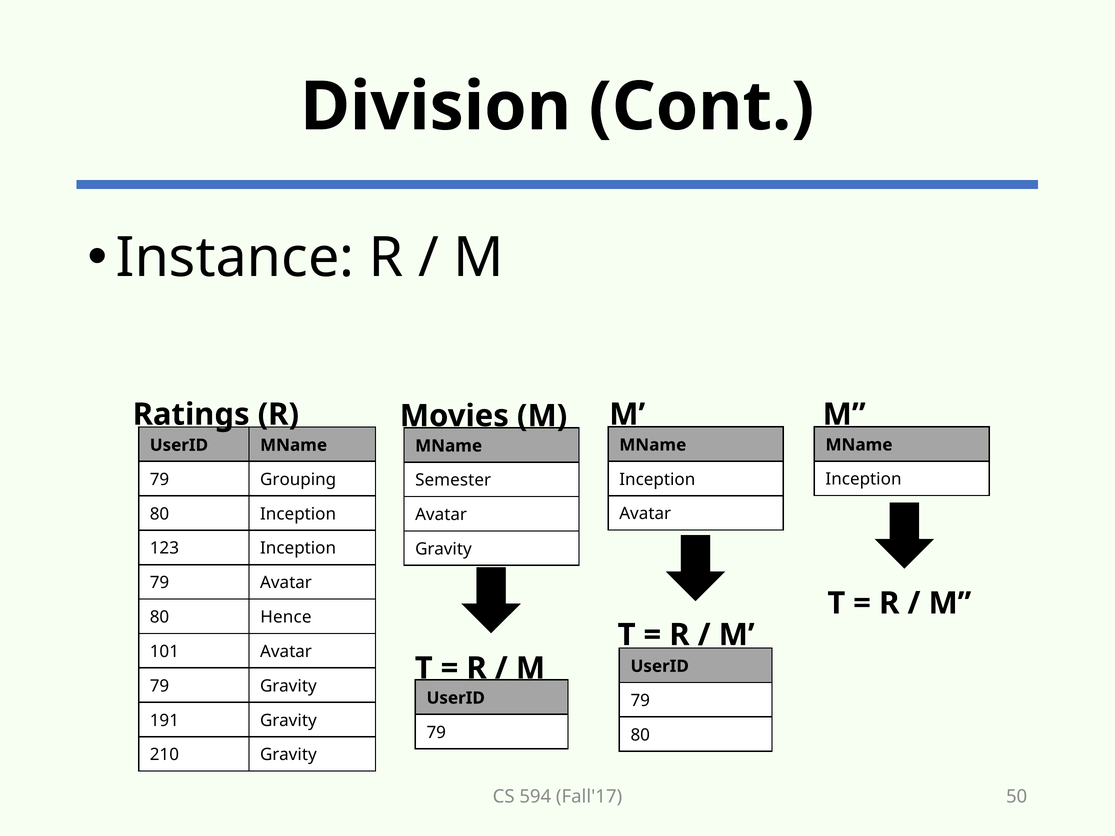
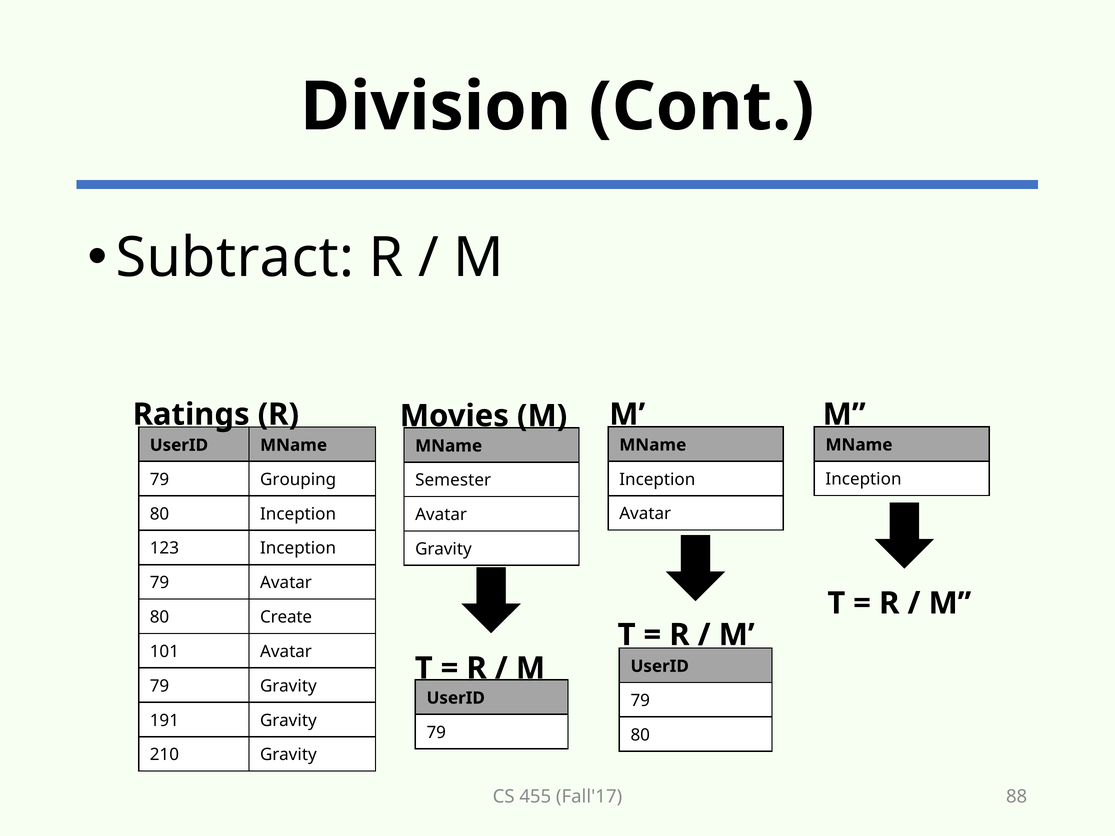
Instance: Instance -> Subtract (235, 258)
Hence: Hence -> Create (286, 617)
594: 594 -> 455 (535, 797)
50: 50 -> 88 (1017, 797)
